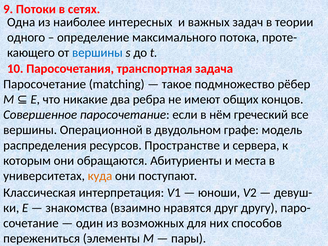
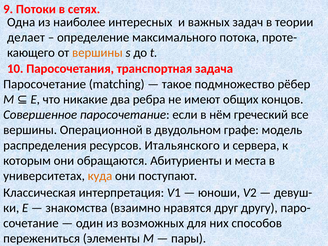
одного: одного -> делает (26, 37)
вершины colour: blue -> orange (97, 53)
Пространстве: Пространстве -> Итальянского (182, 145)
